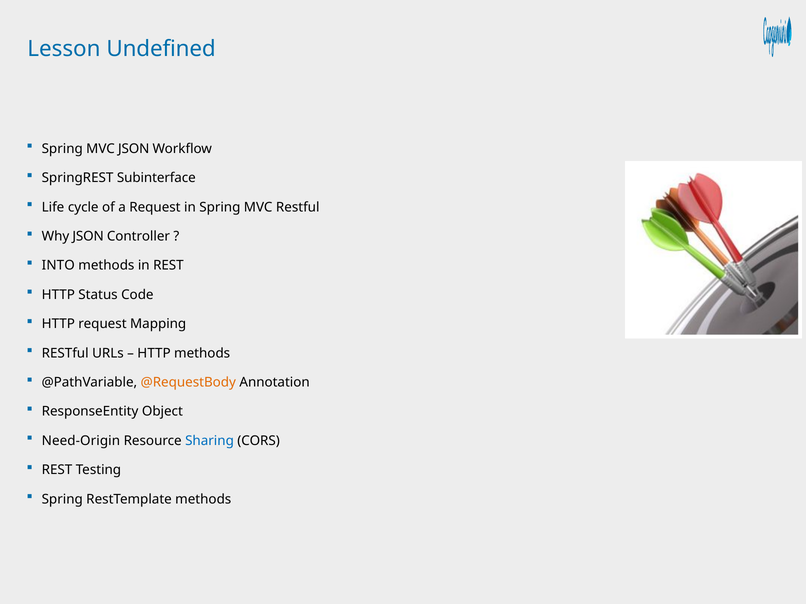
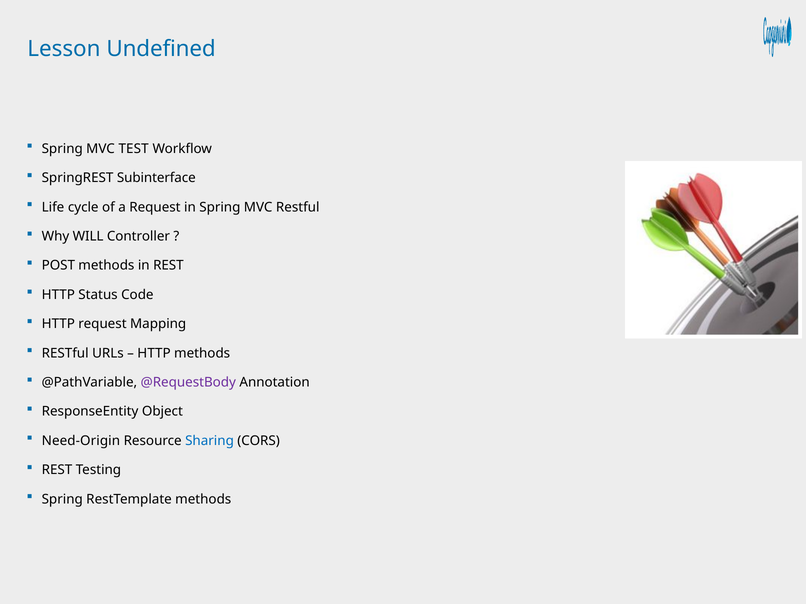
MVC JSON: JSON -> TEST (134, 149)
Why JSON: JSON -> WILL (88, 236)
INTO: INTO -> POST (58, 266)
@RequestBody colour: orange -> purple (188, 383)
